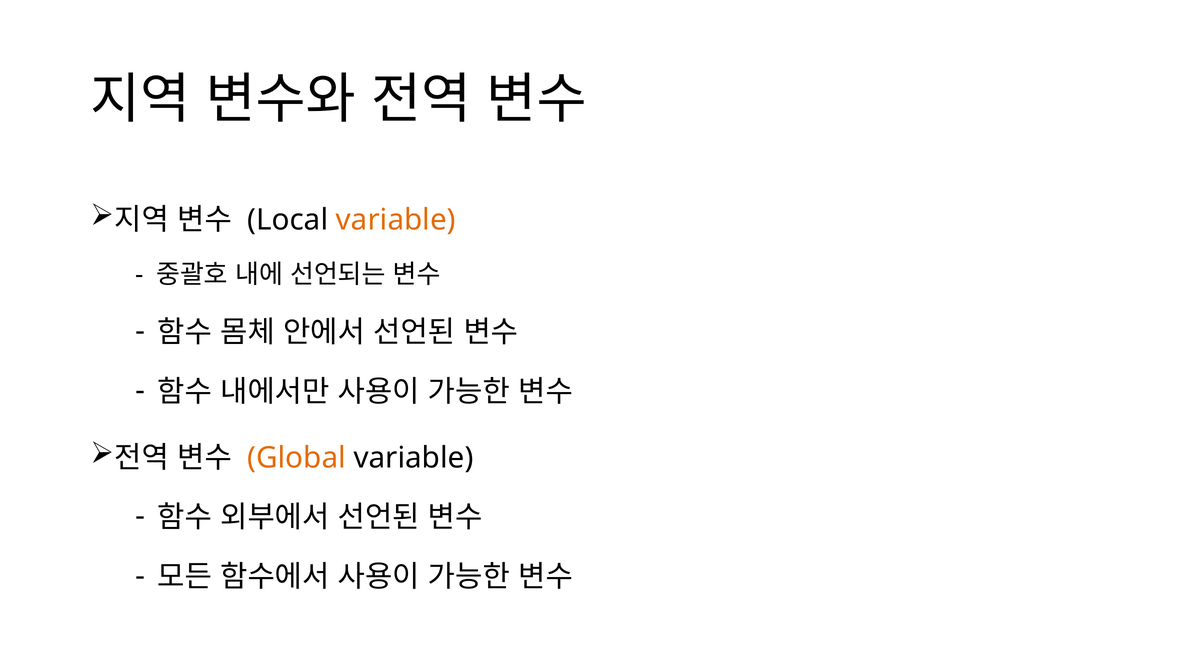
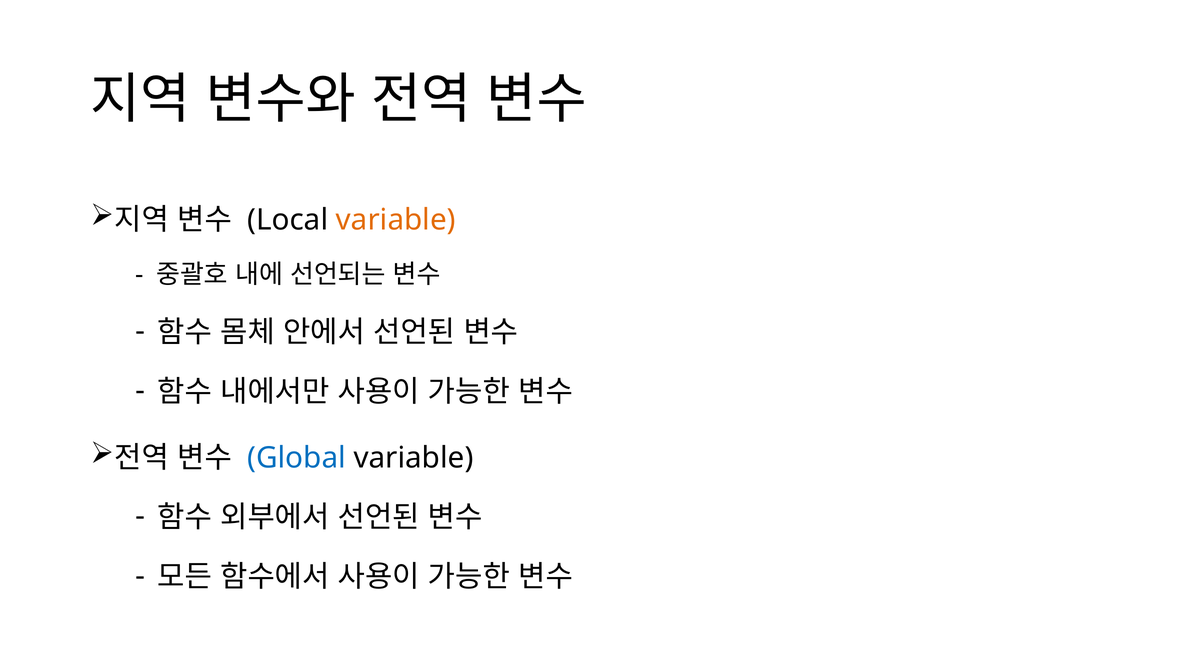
Global colour: orange -> blue (297, 458)
